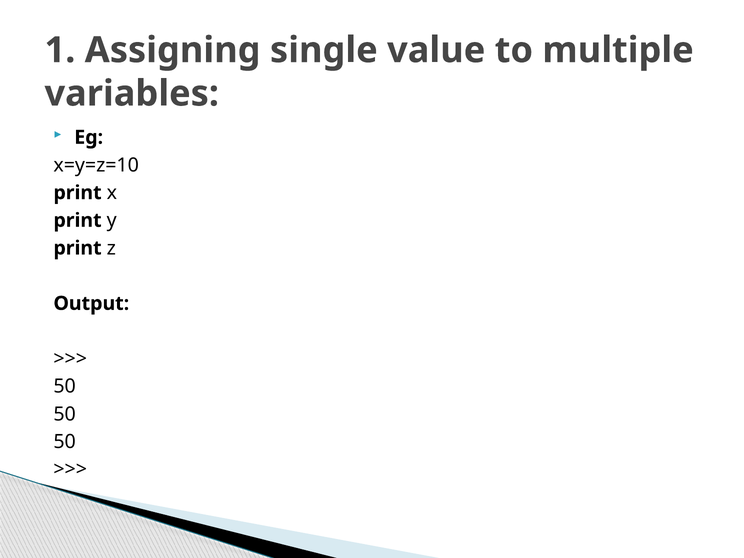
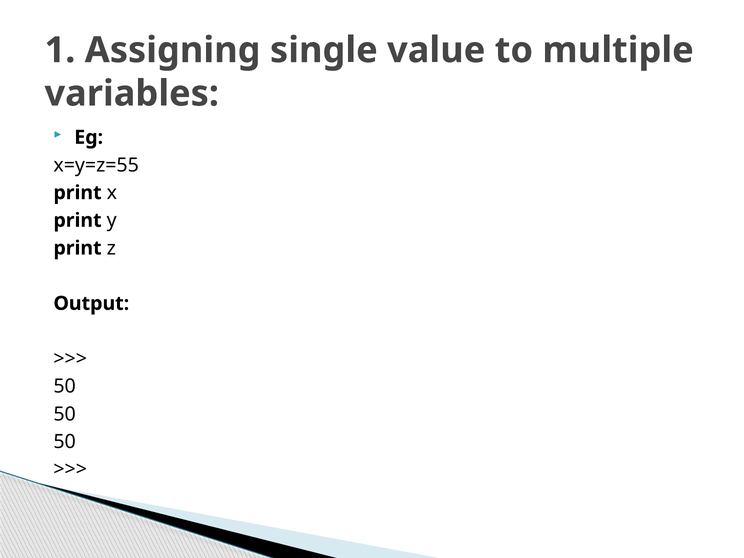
x=y=z=10: x=y=z=10 -> x=y=z=55 (96, 165)
